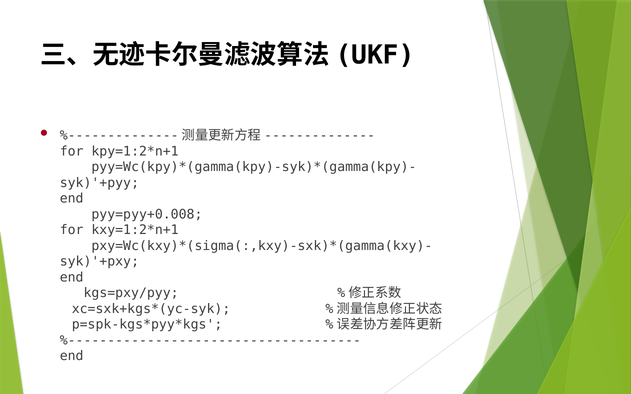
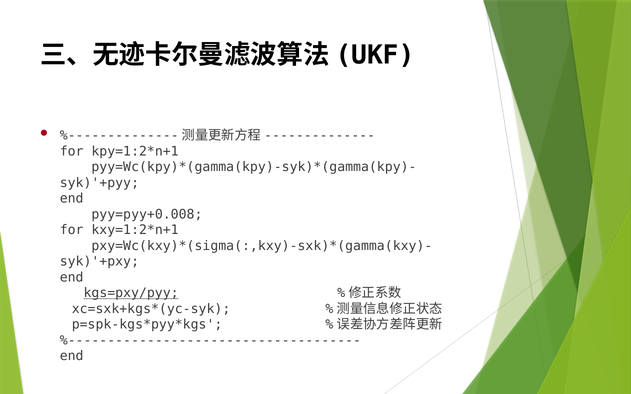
kgs=pxy/pyy underline: none -> present (131, 293)
